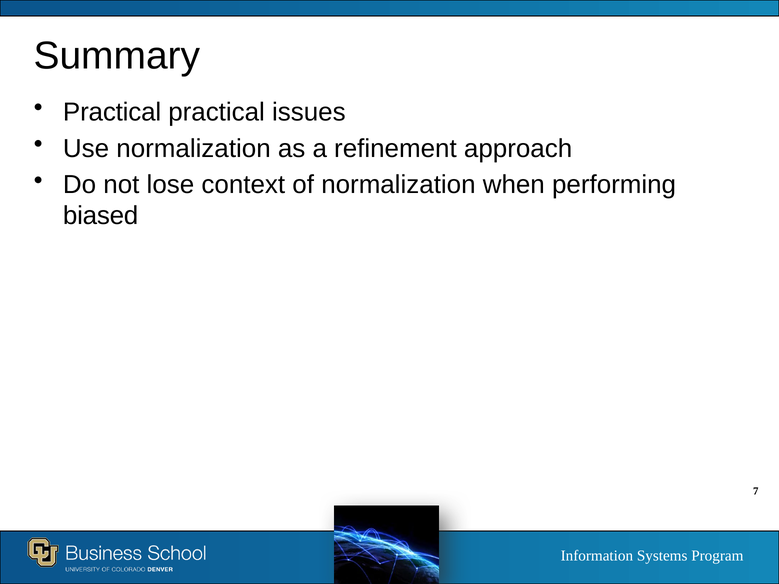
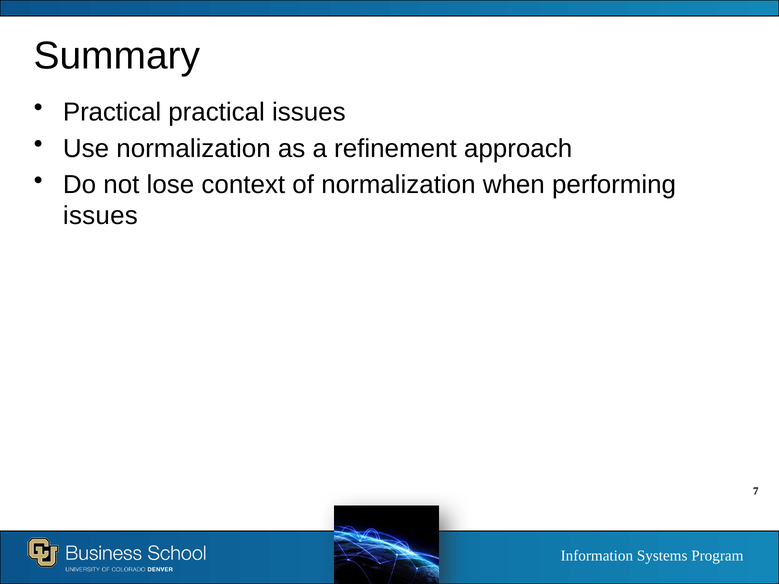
biased: biased -> issues (100, 216)
